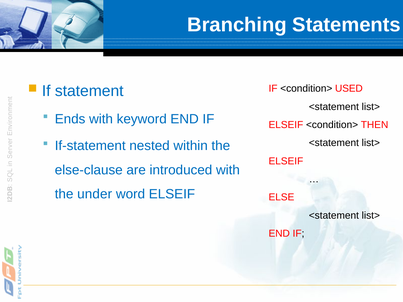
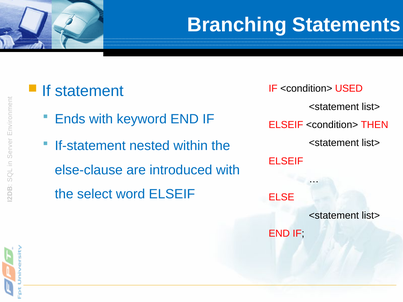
under: under -> select (95, 194)
